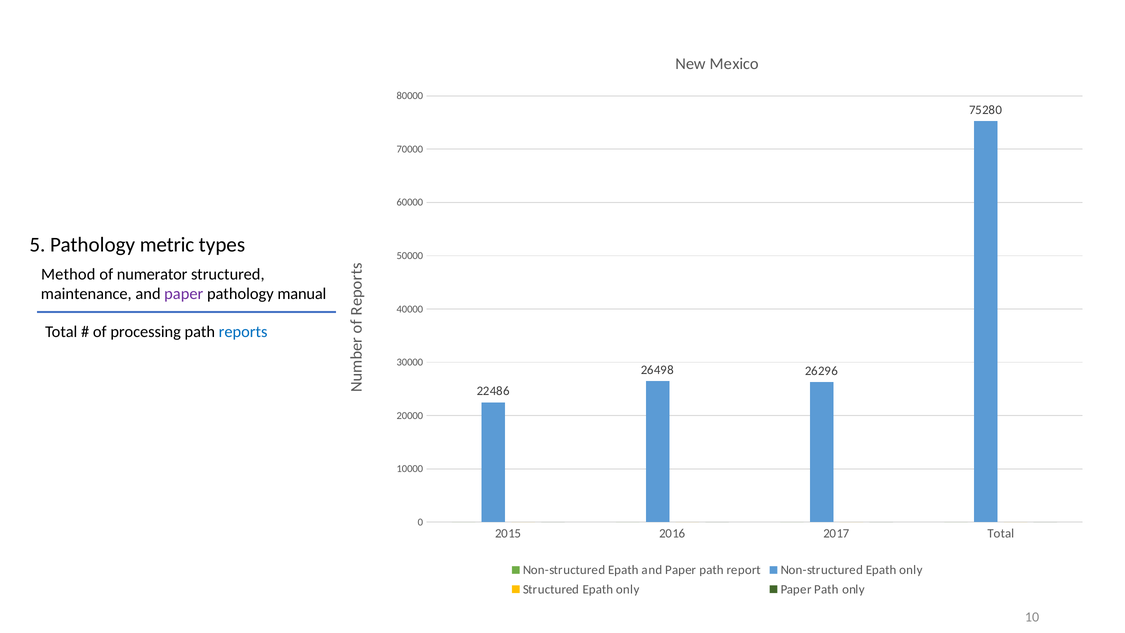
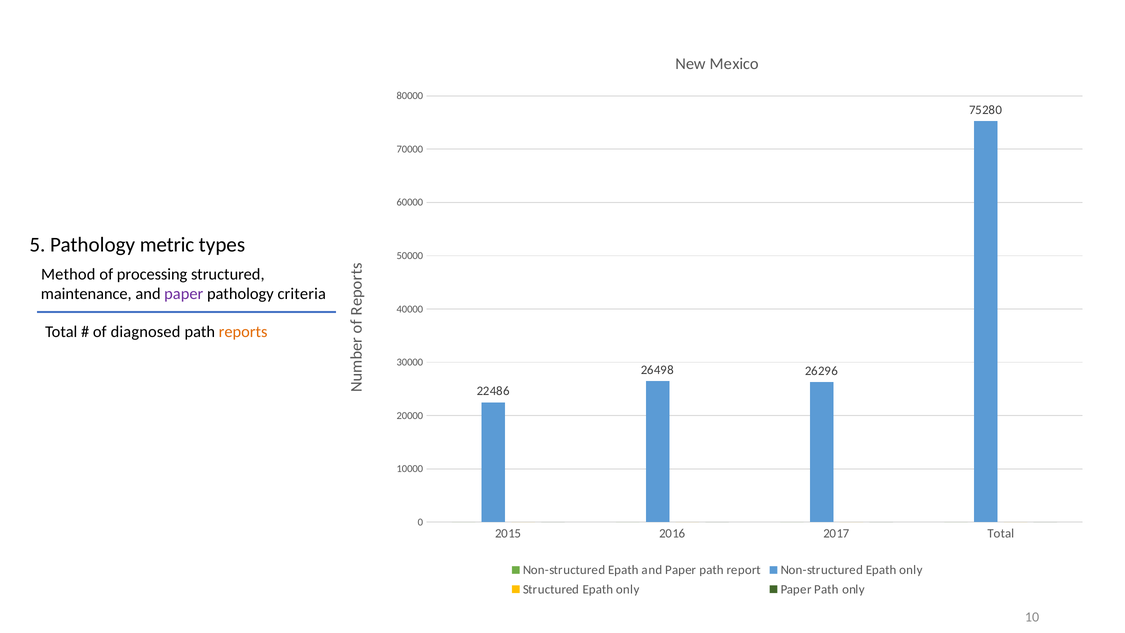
numerator: numerator -> processing (152, 274)
manual: manual -> criteria (302, 294)
processing: processing -> diagnosed (146, 332)
reports colour: blue -> orange (243, 332)
